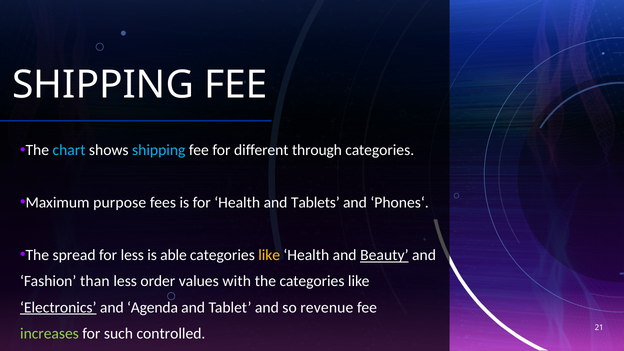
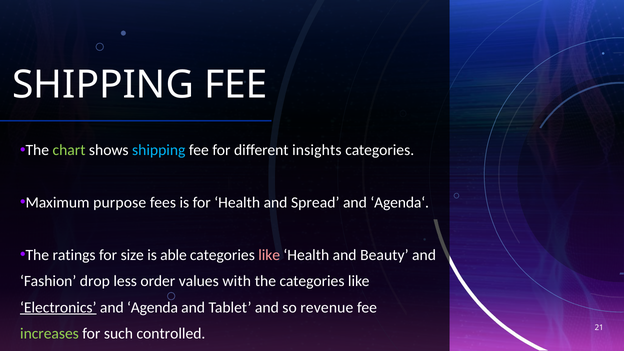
chart colour: light blue -> light green (69, 150)
through: through -> insights (317, 150)
Tablets: Tablets -> Spread (315, 203)
Phones‘: Phones‘ -> Agenda‘ (400, 203)
spread: spread -> ratings (74, 255)
for less: less -> size (132, 255)
like colour: yellow -> pink (269, 255)
Beauty underline: present -> none (384, 255)
than: than -> drop (95, 281)
